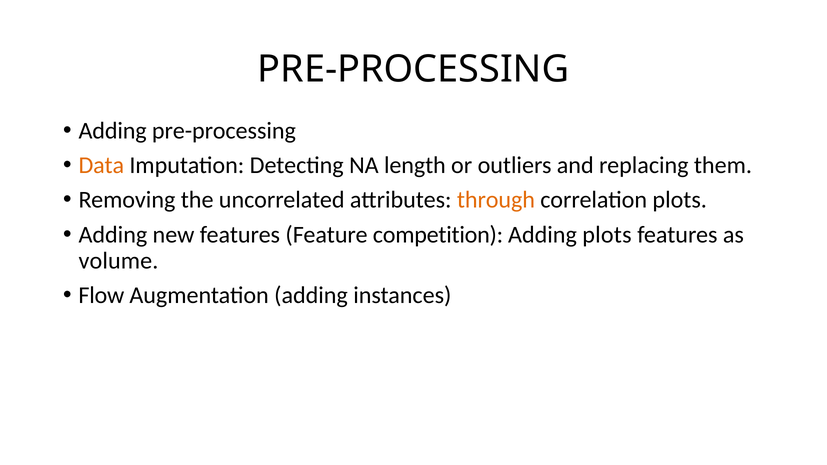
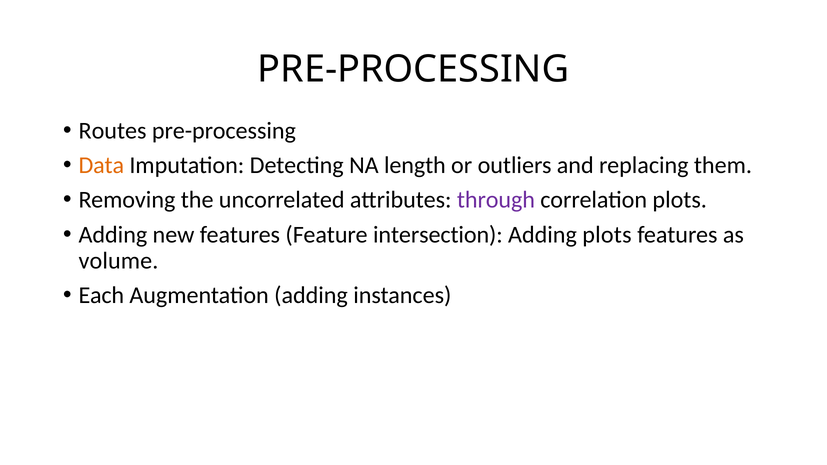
Adding: Adding -> Routes (113, 131)
through colour: orange -> purple (496, 200)
competition: competition -> intersection (438, 235)
Flow: Flow -> Each (101, 295)
